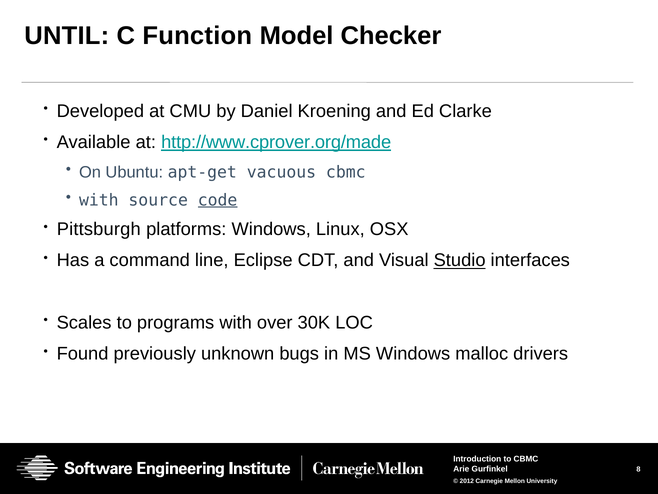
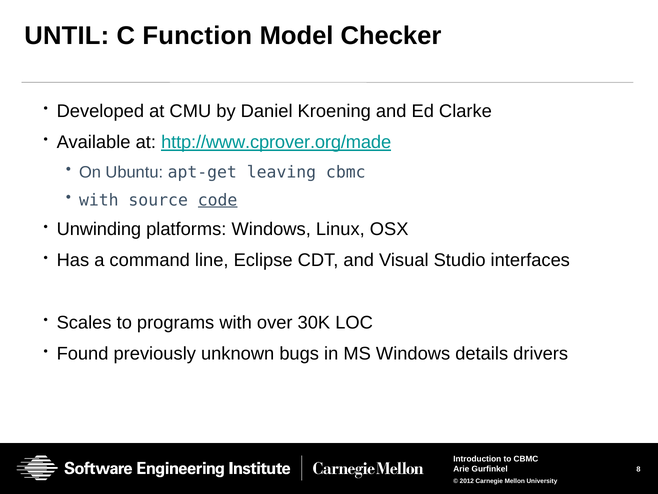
vacuous: vacuous -> leaving (281, 172)
Pittsburgh: Pittsburgh -> Unwinding (99, 229)
Studio underline: present -> none (460, 260)
malloc: malloc -> details (482, 353)
